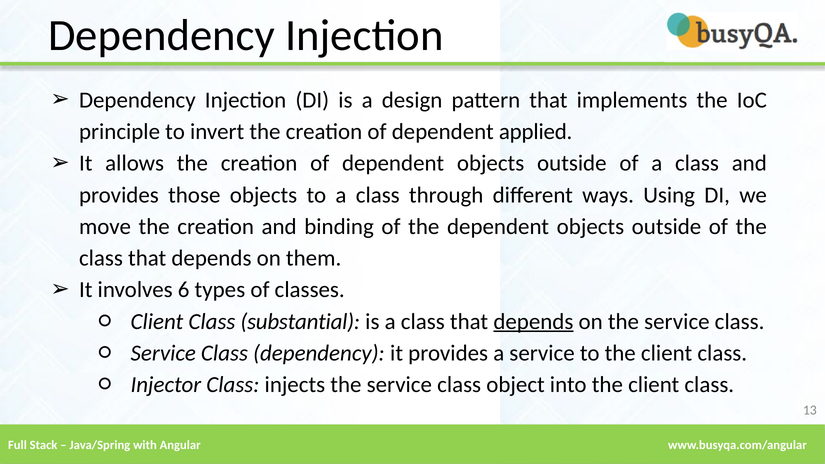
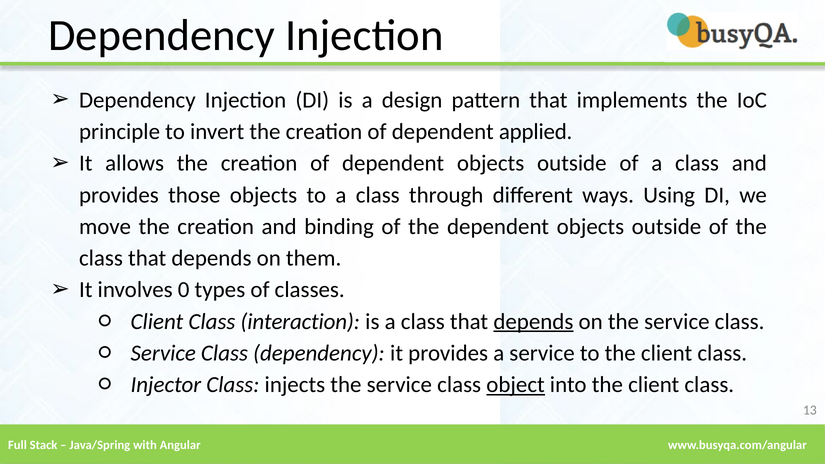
6: 6 -> 0 (184, 290)
substantial: substantial -> interaction (300, 322)
object underline: none -> present (516, 385)
